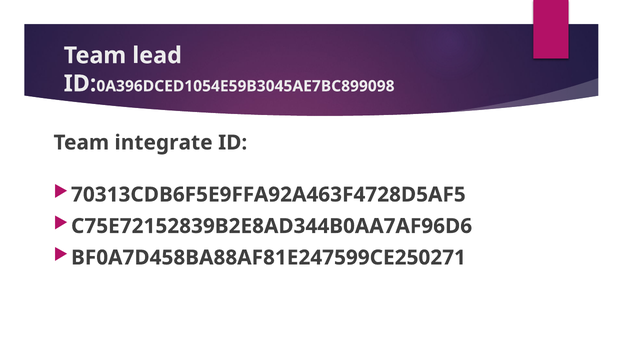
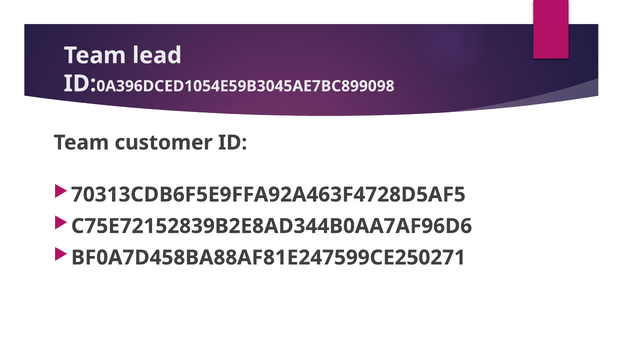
integrate: integrate -> customer (164, 142)
